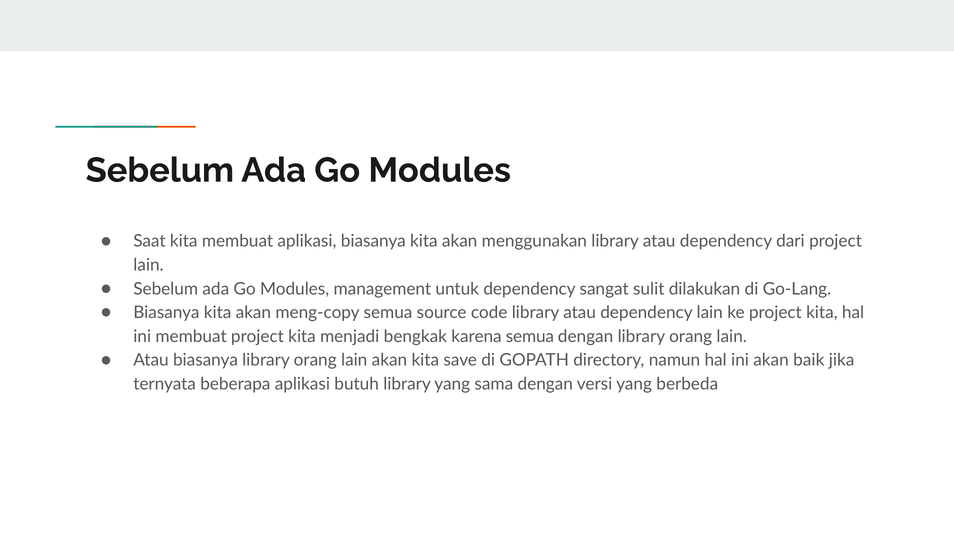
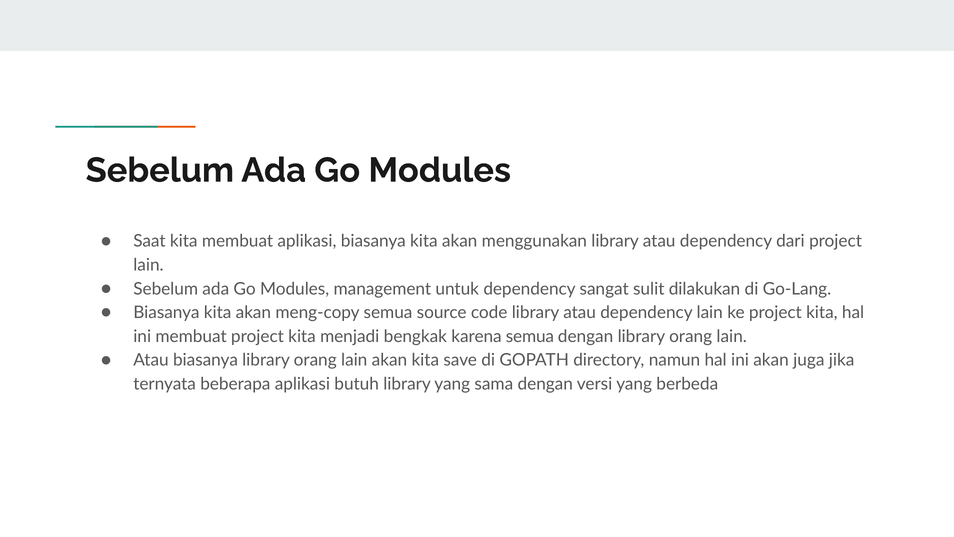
baik: baik -> juga (809, 360)
